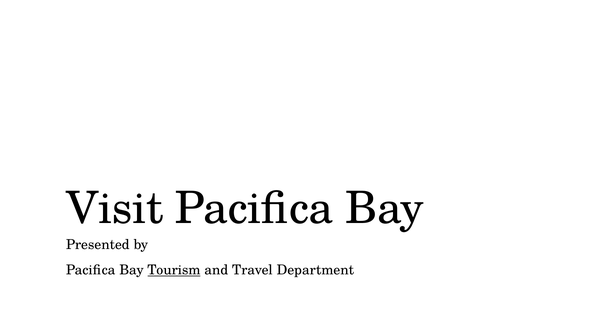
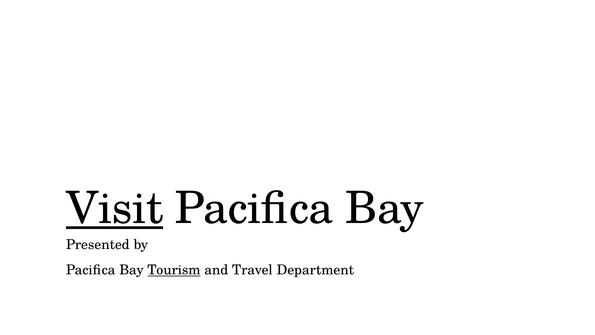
Visit underline: none -> present (115, 208)
